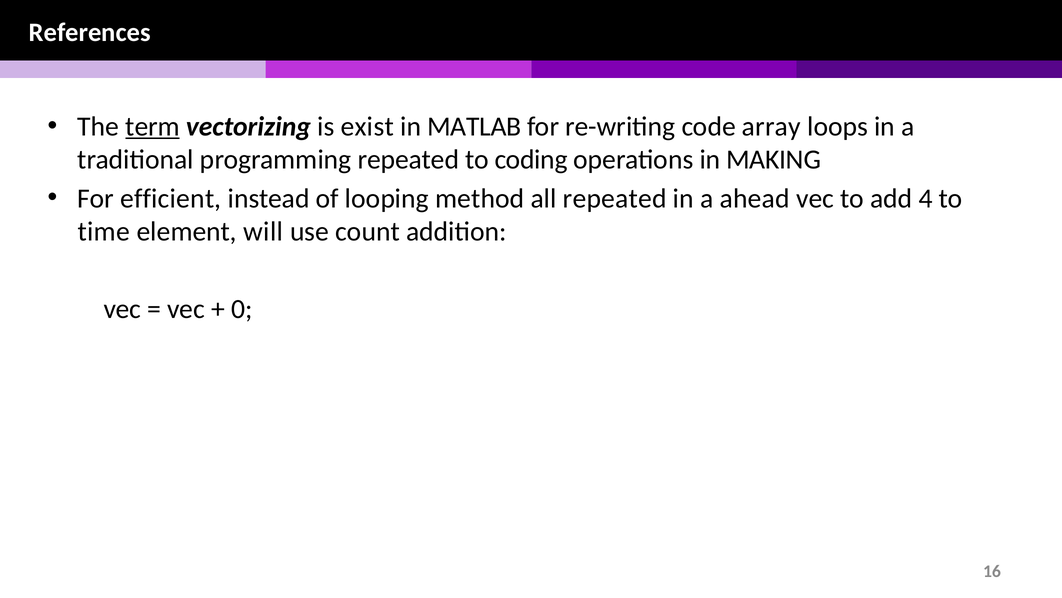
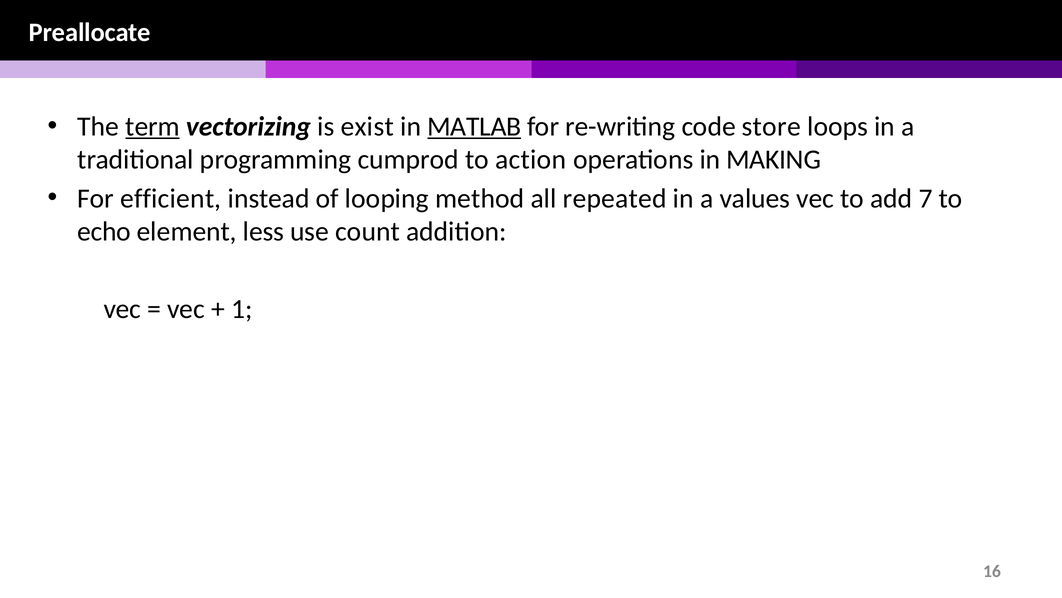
References: References -> Preallocate (90, 32)
MATLAB underline: none -> present (474, 126)
array: array -> store (771, 126)
programming repeated: repeated -> cumprod (408, 159)
coding: coding -> action (531, 159)
ahead: ahead -> values (755, 198)
4: 4 -> 7 (926, 198)
time: time -> echo (104, 231)
will: will -> less (263, 231)
0: 0 -> 1 (242, 309)
